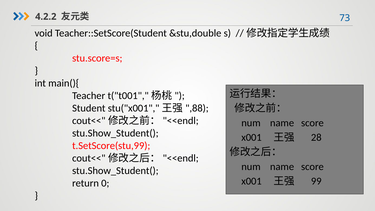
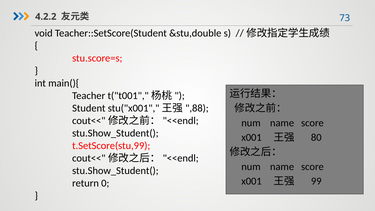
28: 28 -> 80 (316, 137)
